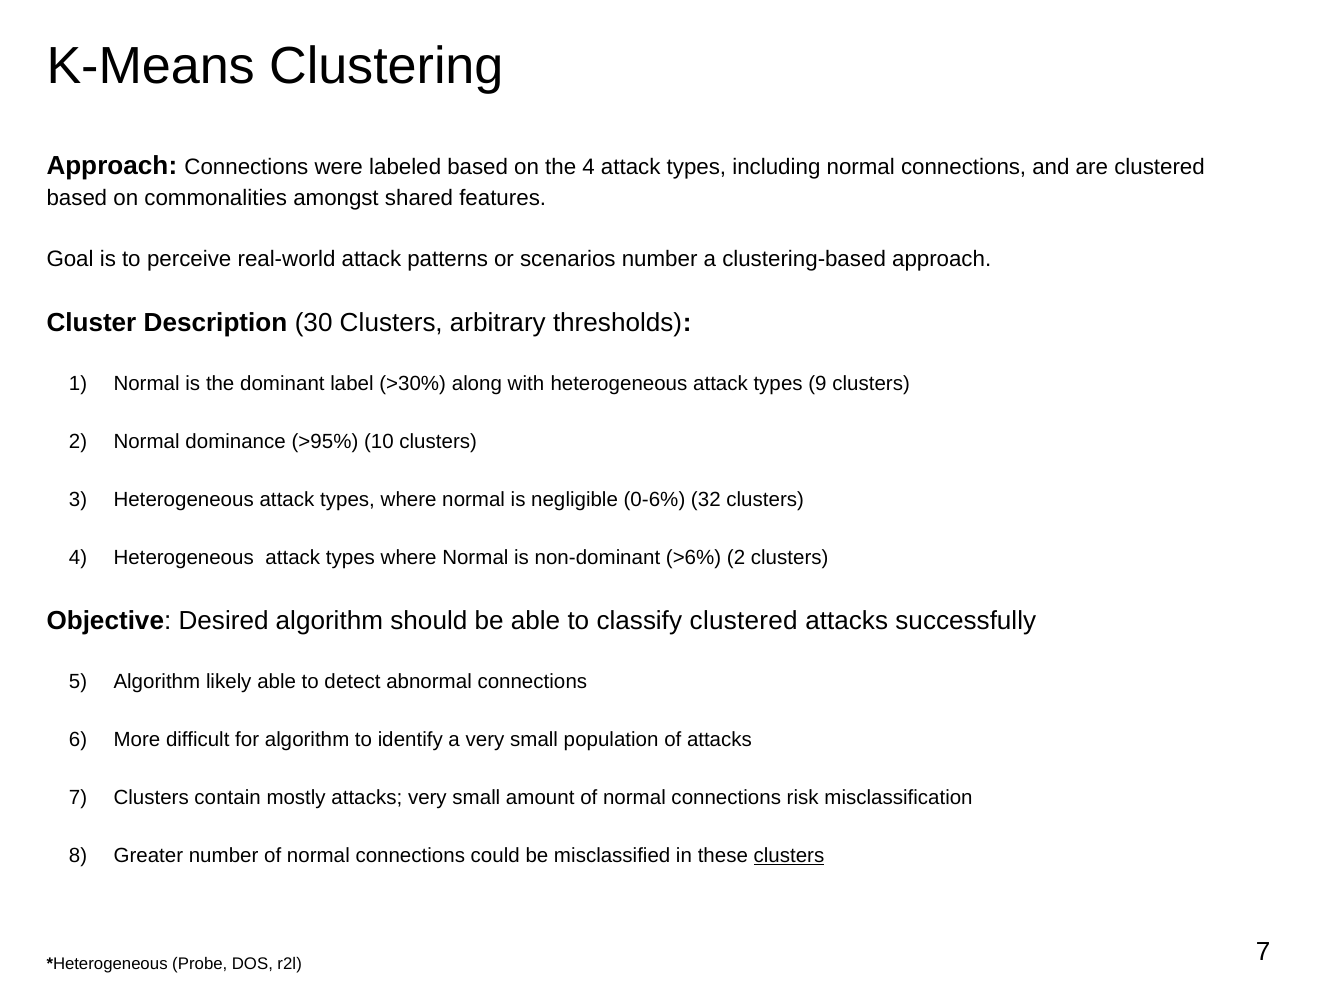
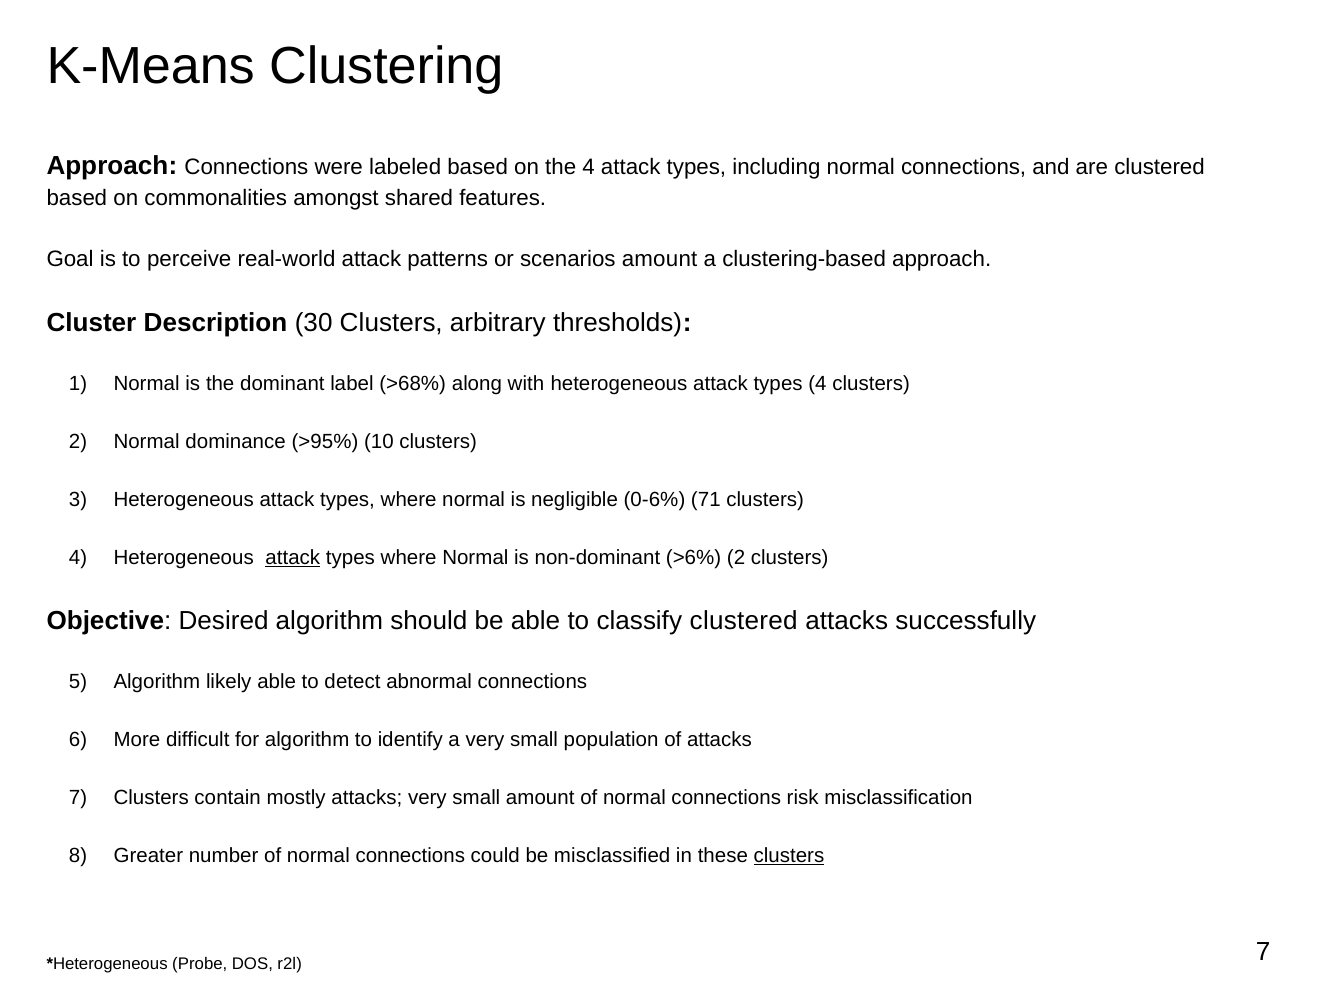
scenarios number: number -> amount (660, 259)
>30%: >30% -> >68% (413, 384)
types 9: 9 -> 4 (817, 384)
32: 32 -> 71 (706, 500)
attack underline: none -> present (293, 558)
